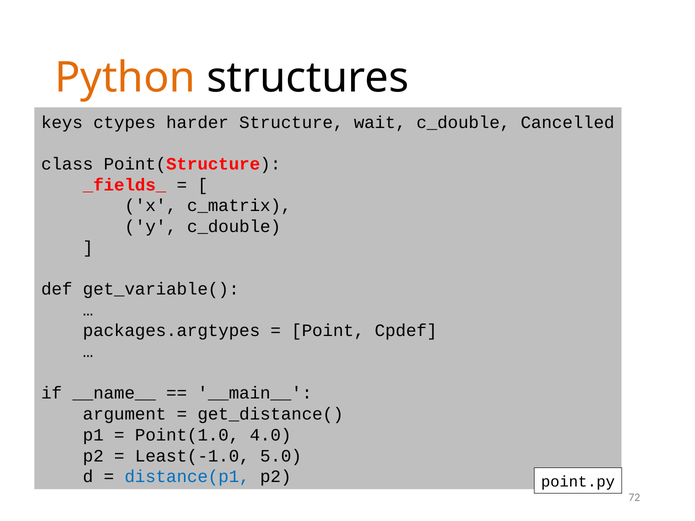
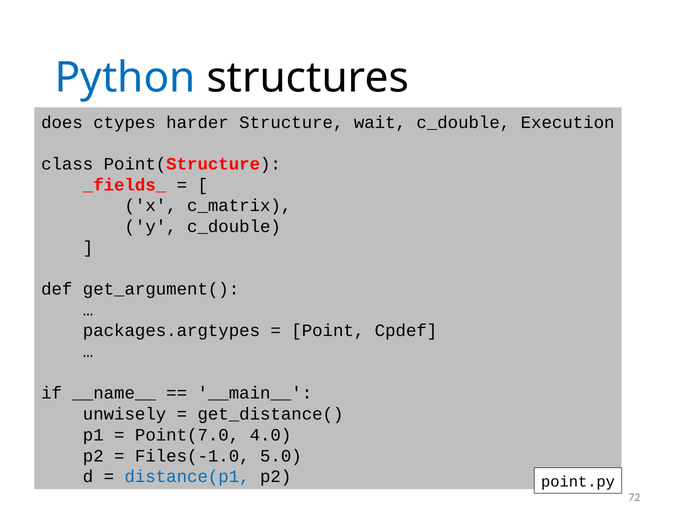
Python colour: orange -> blue (125, 78)
keys: keys -> does (62, 122)
Cancelled: Cancelled -> Execution (568, 122)
get_variable(: get_variable( -> get_argument( (161, 289)
argument: argument -> unwisely (125, 414)
Point(1.0: Point(1.0 -> Point(7.0 (187, 435)
Least(-1.0: Least(-1.0 -> Files(-1.0 (192, 456)
